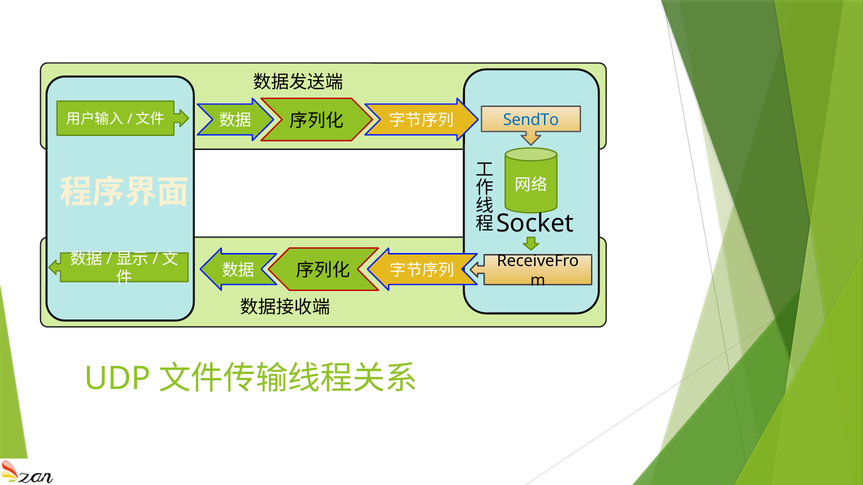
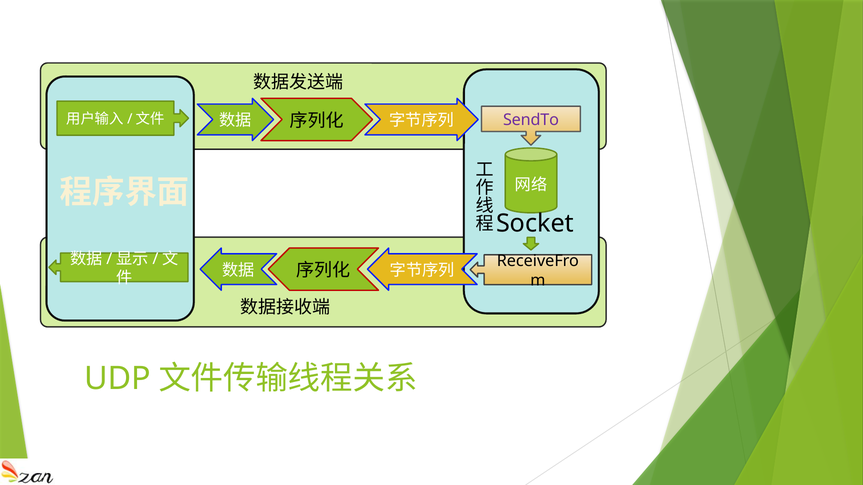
SendTo colour: blue -> purple (531, 120)
